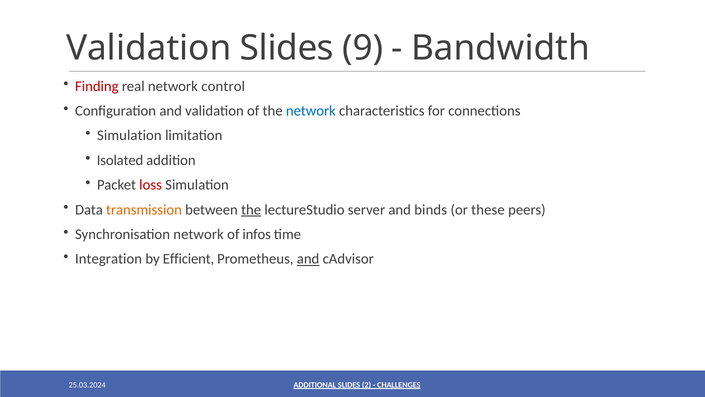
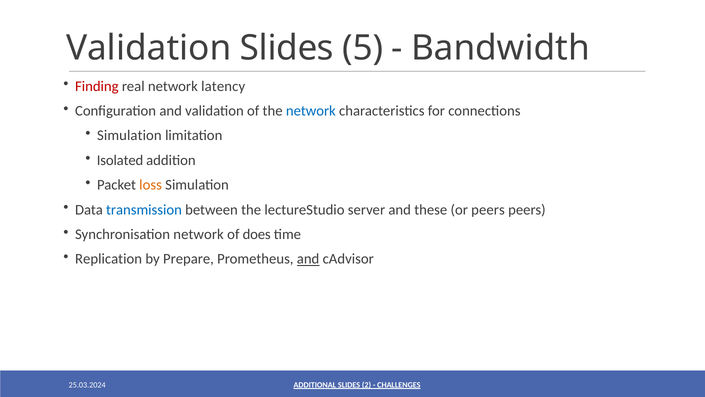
9: 9 -> 5 (363, 48)
control: control -> latency (223, 86)
loss colour: red -> orange (151, 185)
transmission colour: orange -> blue (144, 209)
the underline: present -> none (251, 209)
binds: binds -> these (431, 209)
or these: these -> peers (488, 209)
infos: infos -> does (257, 234)
Integration: Integration -> Replication (109, 259)
Efficient: Efficient -> Prepare (188, 259)
